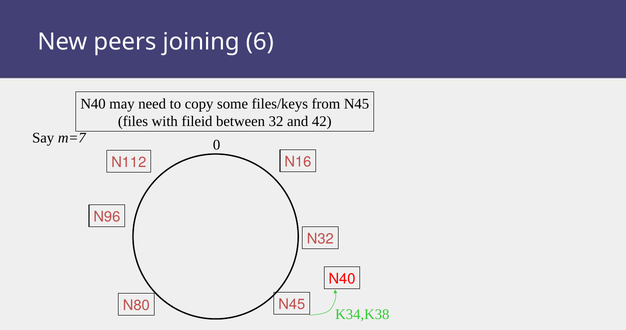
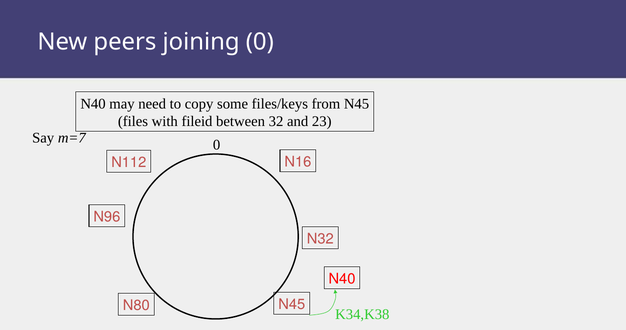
joining 6: 6 -> 0 (260, 42)
42: 42 -> 23 (322, 122)
